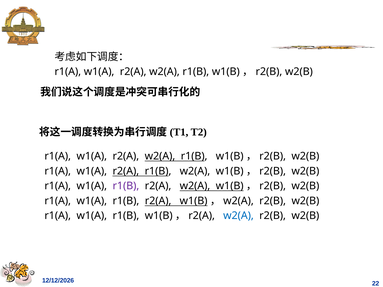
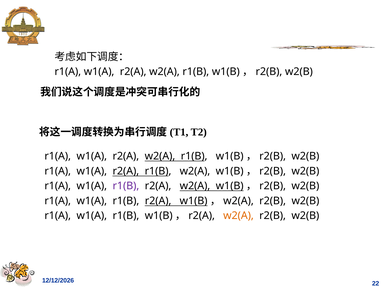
w2(A colour: blue -> orange (238, 216)
